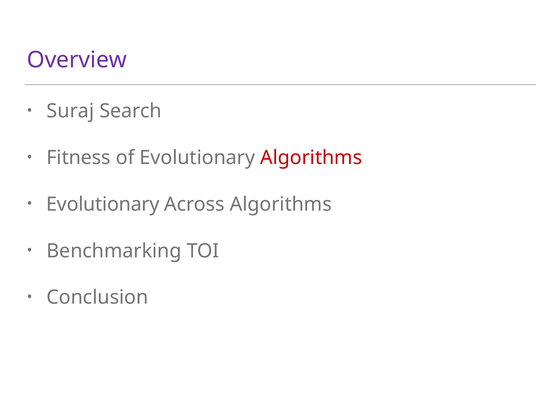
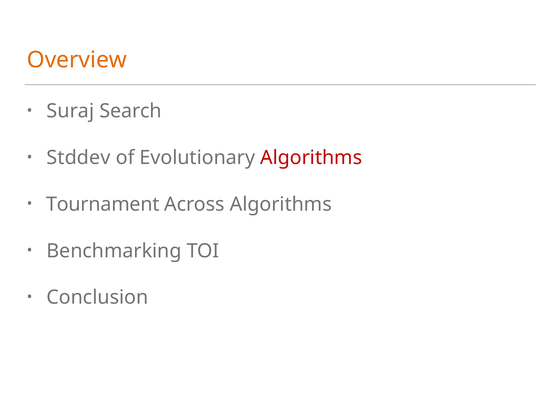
Overview colour: purple -> orange (77, 60)
Fitness: Fitness -> Stddev (79, 158)
Evolutionary: Evolutionary -> Tournament (103, 204)
